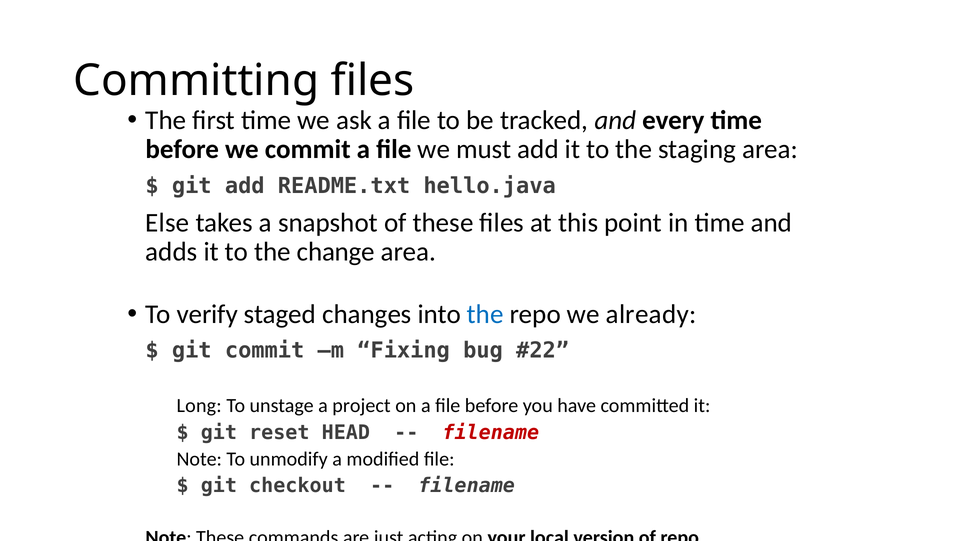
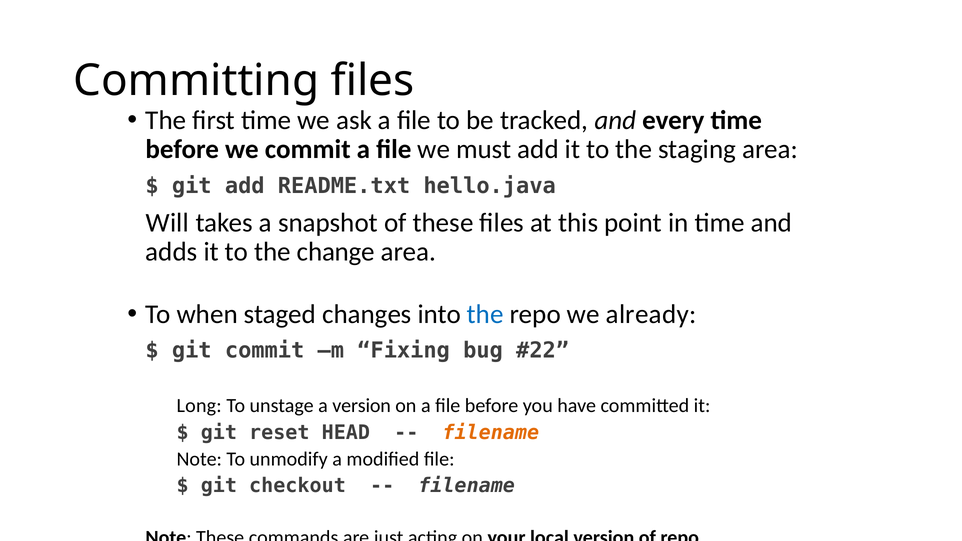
Else: Else -> Will (167, 223)
verify: verify -> when (207, 314)
a project: project -> version (362, 406)
filename colour: red -> orange (491, 432)
